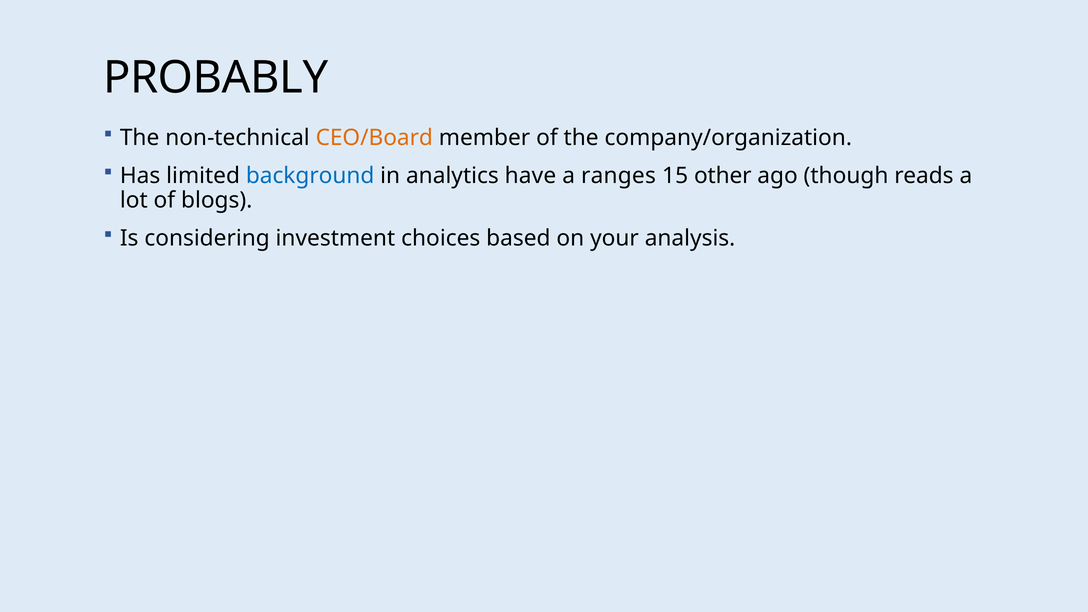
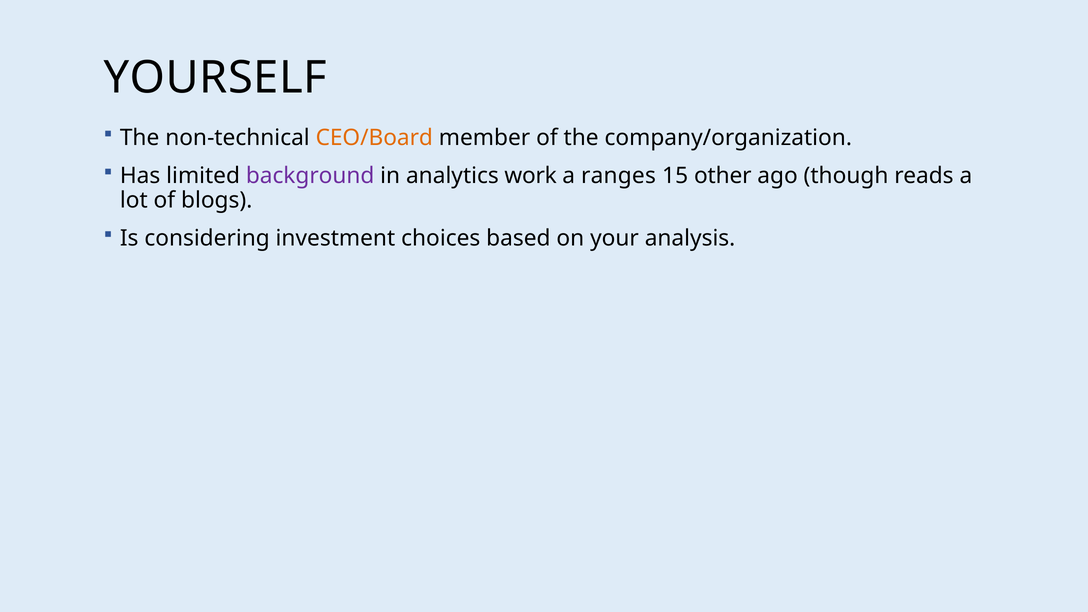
PROBABLY: PROBABLY -> YOURSELF (215, 78)
background colour: blue -> purple (310, 176)
have: have -> work (531, 176)
